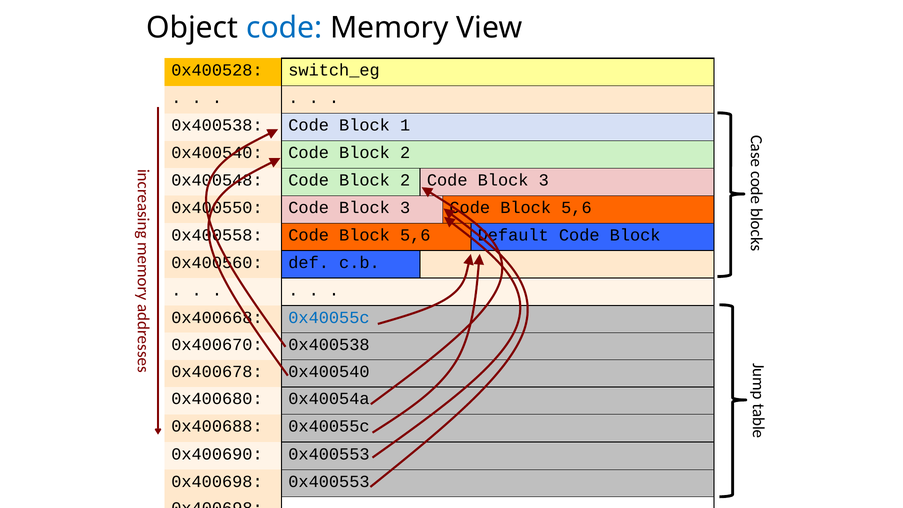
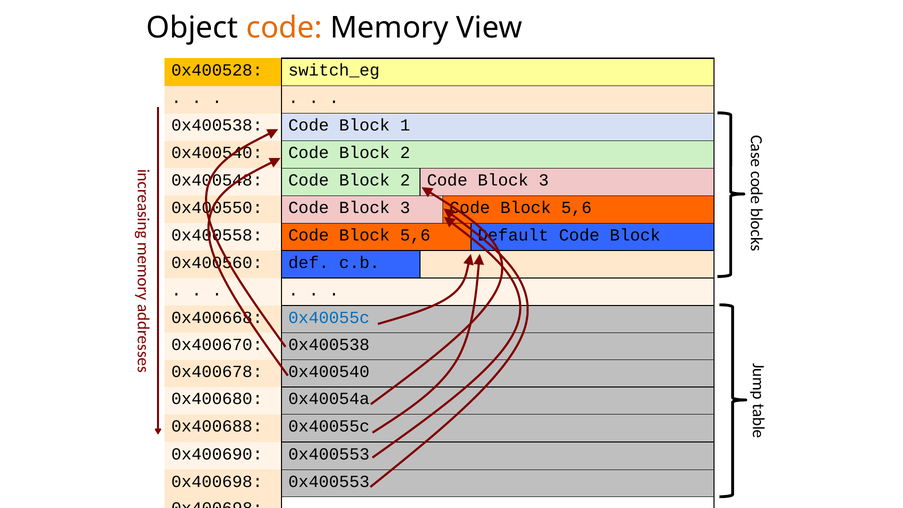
code colour: blue -> orange (284, 28)
